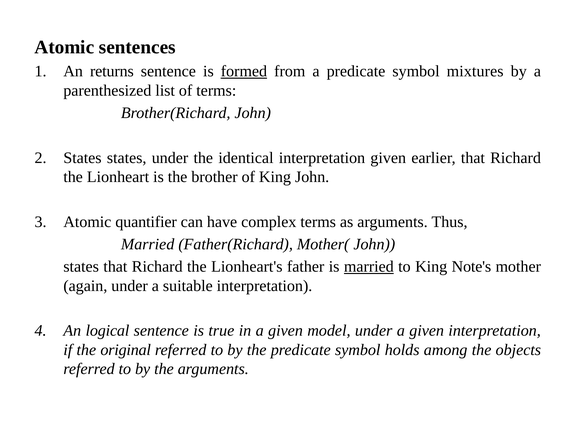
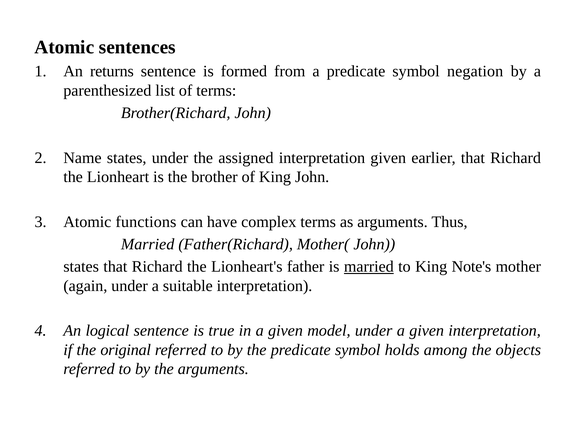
formed underline: present -> none (244, 71)
mixtures: mixtures -> negation (475, 71)
States: States -> Name (82, 158)
identical: identical -> assigned (246, 158)
quantifier: quantifier -> functions (146, 222)
